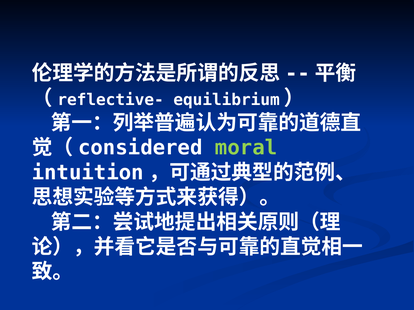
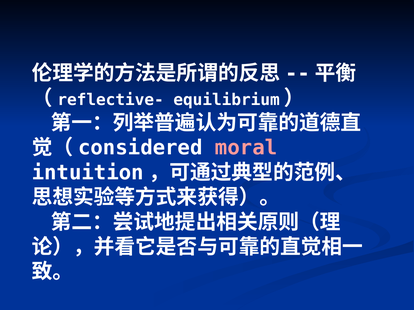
moral colour: light green -> pink (246, 148)
